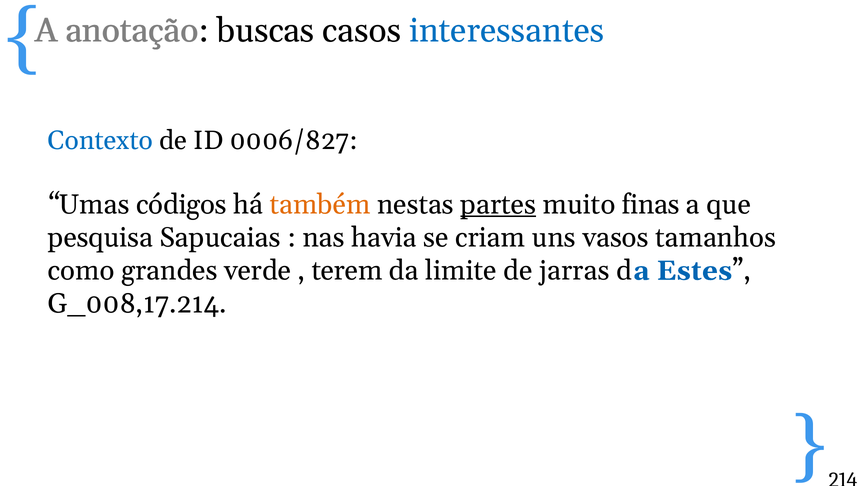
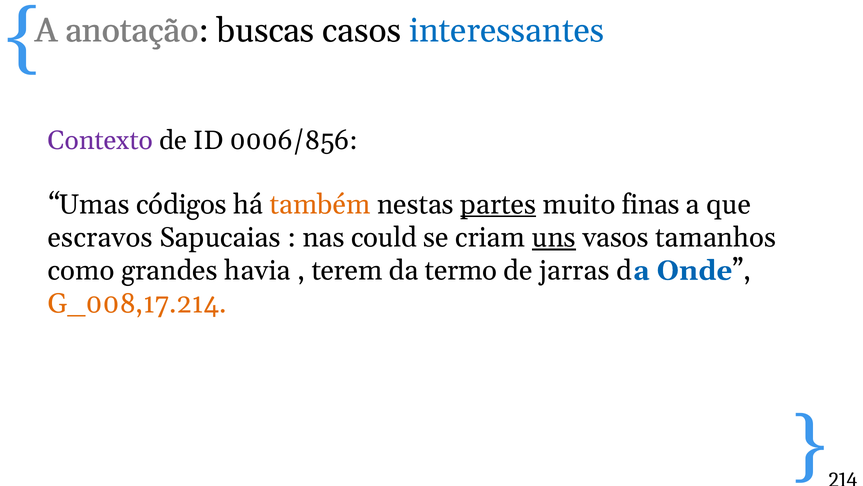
Contexto colour: blue -> purple (100, 140)
0006/827: 0006/827 -> 0006/856 (294, 140)
pesquisa: pesquisa -> escravos (100, 237)
havia: havia -> could (384, 237)
uns underline: none -> present (554, 237)
verde: verde -> havia (257, 270)
limite: limite -> termo (461, 270)
Estes: Estes -> Onde (694, 270)
G_008,17.214 colour: black -> orange (137, 303)
